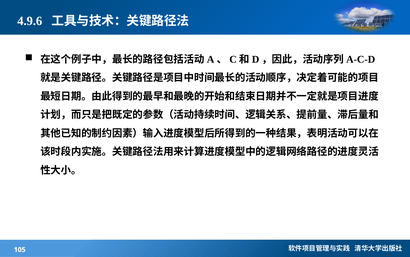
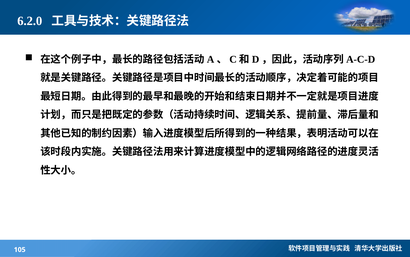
4.9.6: 4.9.6 -> 6.2.0 (30, 21)
